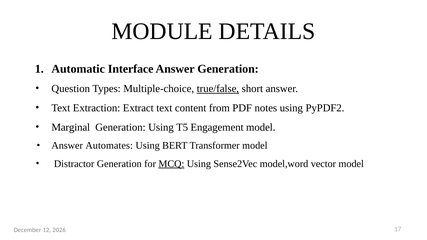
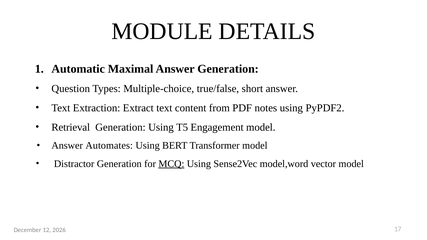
Interface: Interface -> Maximal (131, 69)
true/false underline: present -> none (218, 89)
Marginal: Marginal -> Retrieval (71, 127)
